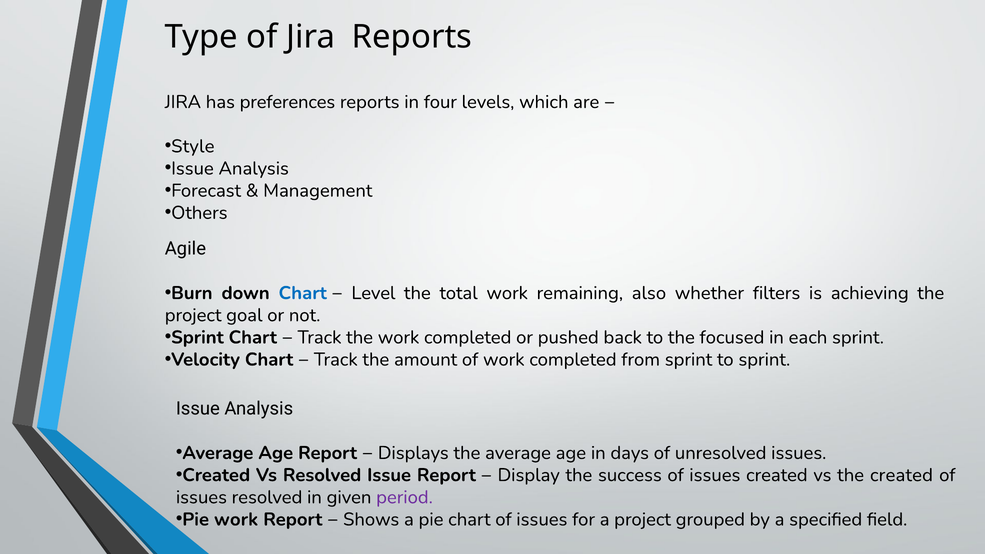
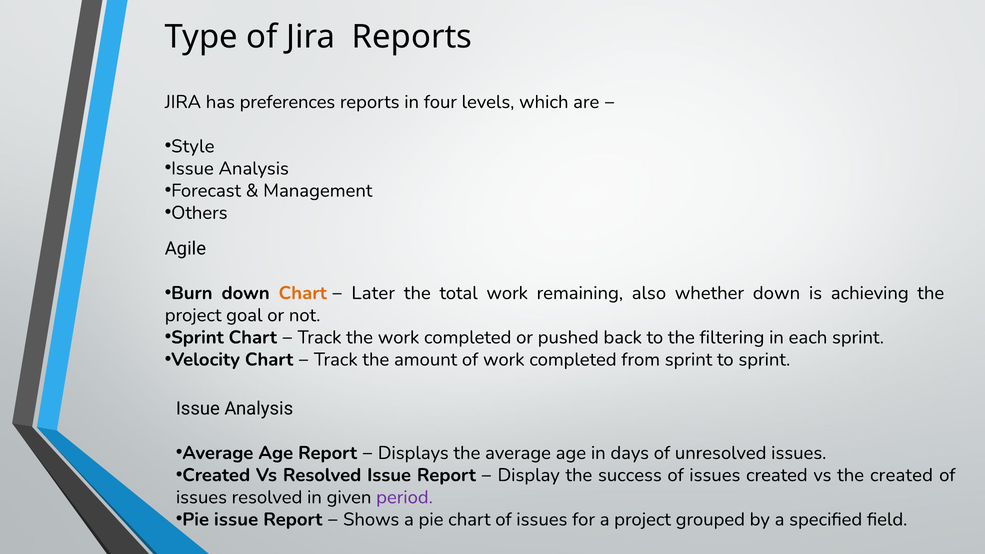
Chart colour: blue -> orange (303, 293)
Level: Level -> Later (373, 293)
whether filters: filters -> down (776, 293)
focused: focused -> filtering (732, 337)
Pie work: work -> issue (236, 519)
